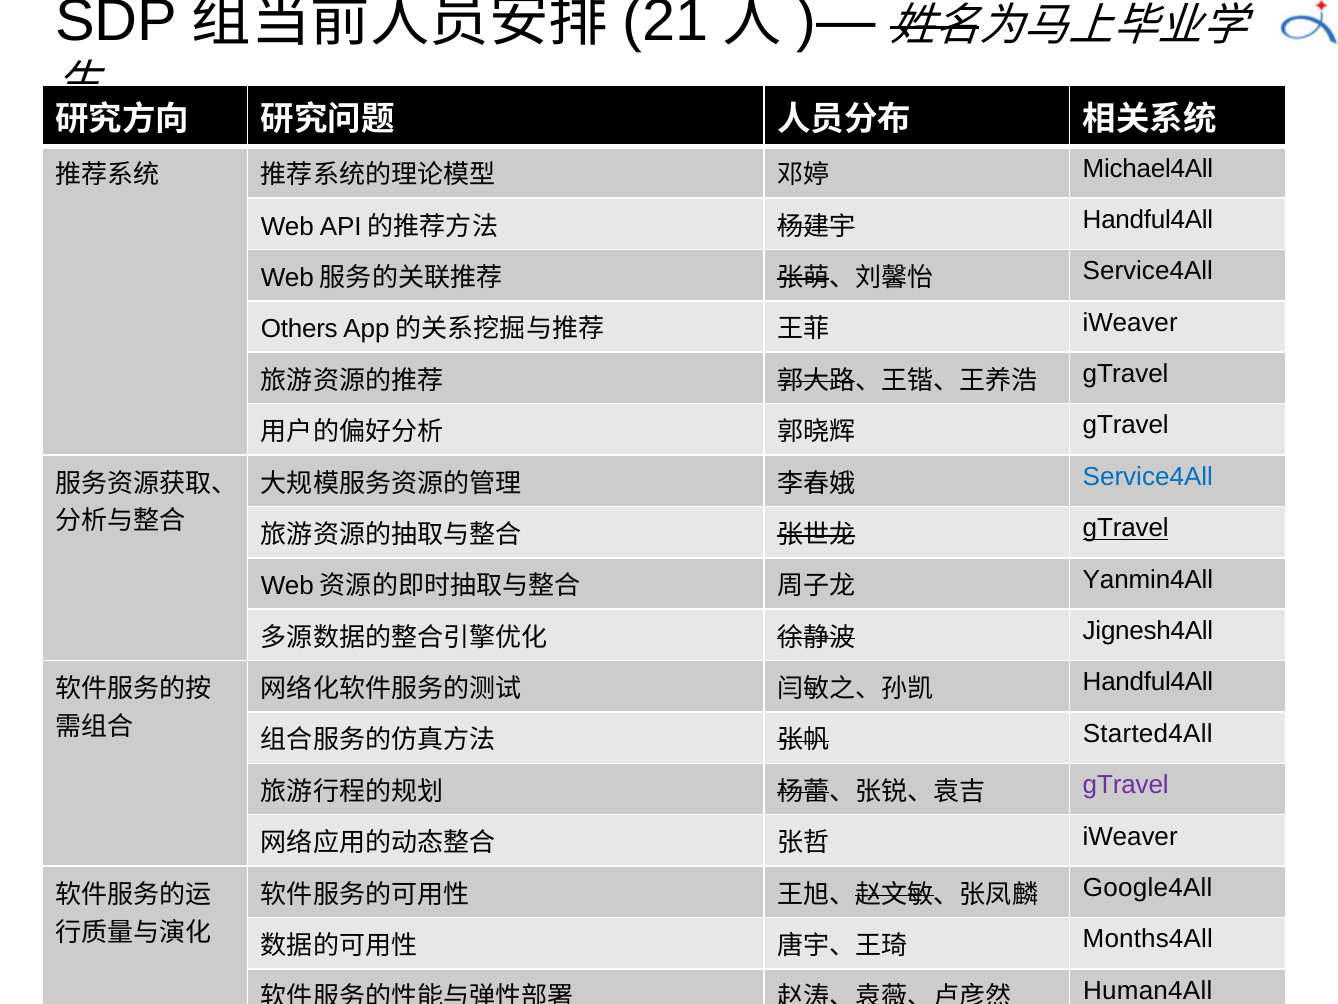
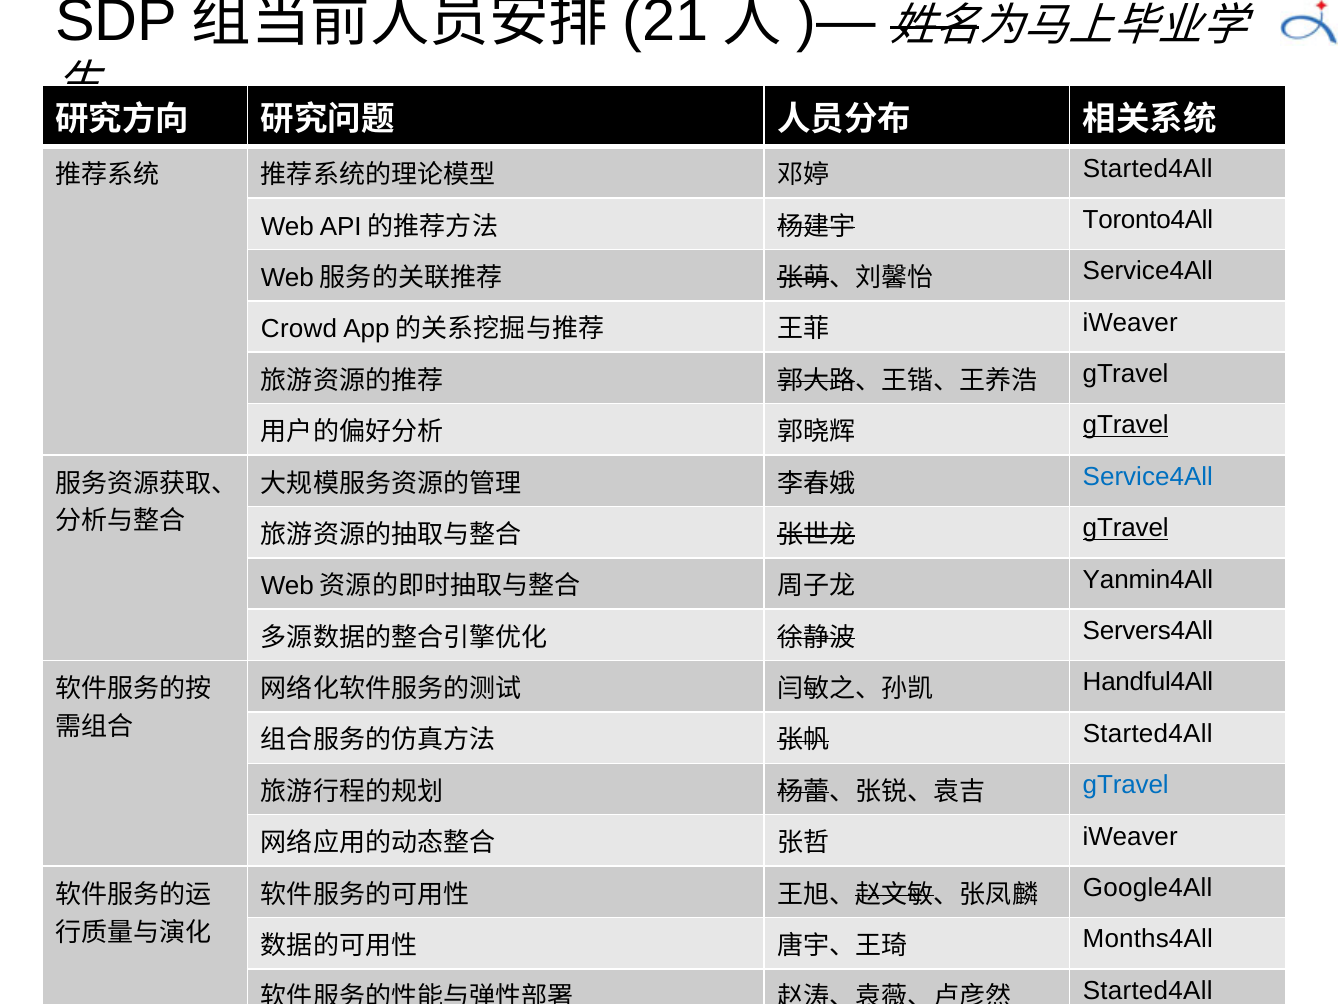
Michael4All: Michael4All -> Started4All (1148, 168)
Handful4All: Handful4All -> Toronto4All (1148, 220)
Others: Others -> Crowd (299, 329)
gTravel underline: none -> present (1126, 425)
Jignesh4All: Jignesh4All -> Servers4All (1148, 631)
gTravel colour: purple -> blue (1126, 785)
Human4All: Human4All -> Started4All (1148, 990)
